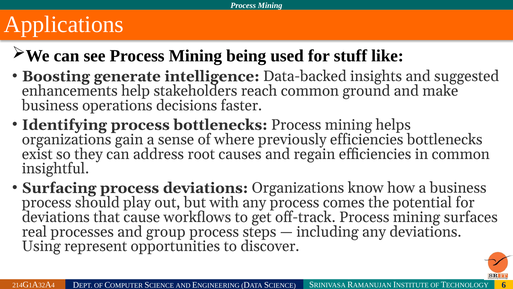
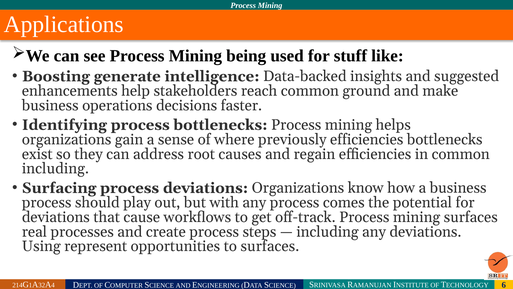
insightful: insightful -> including (55, 168)
group: group -> create (166, 231)
to discover: discover -> surfaces (270, 246)
